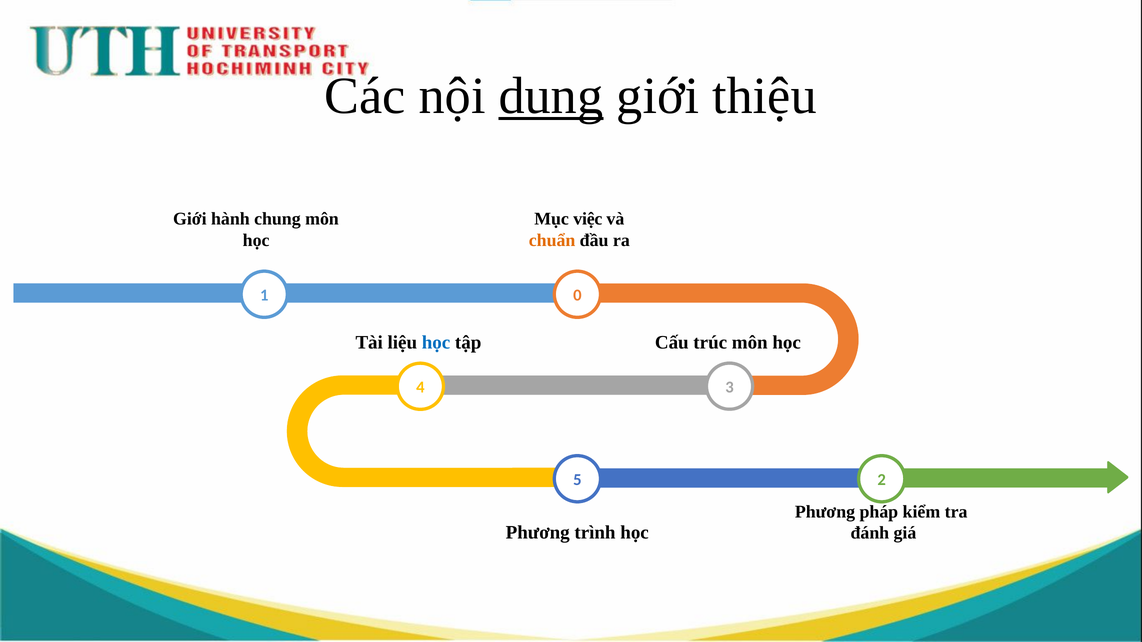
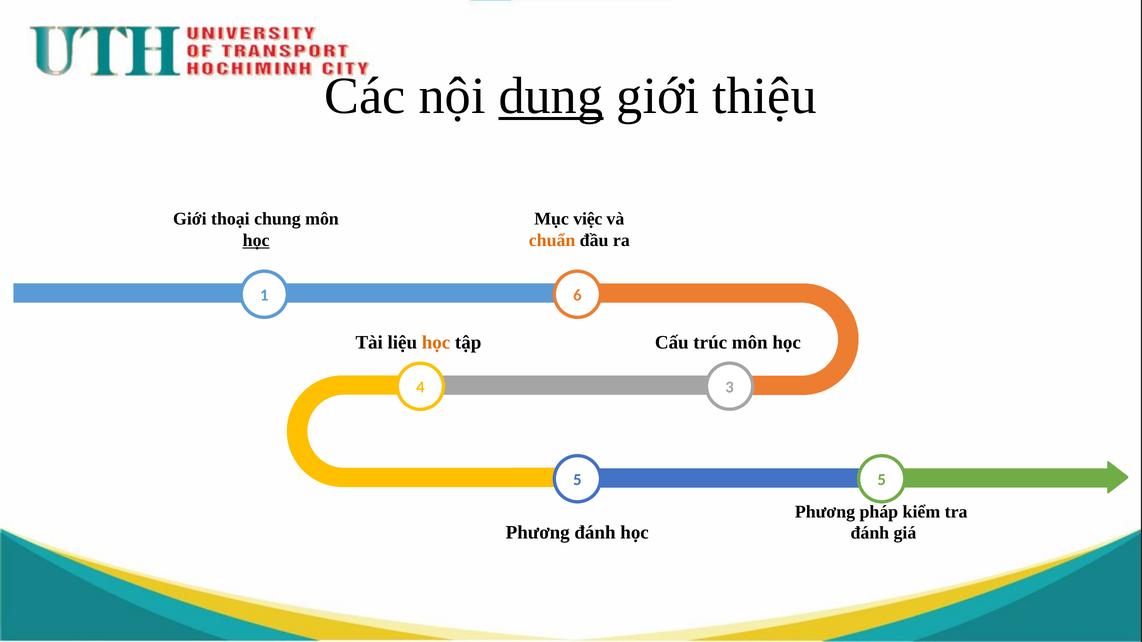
hành: hành -> thoại (230, 219)
học underline: none -> present (256, 241)
0: 0 -> 6 (577, 296)
học colour: blue -> orange (436, 343)
5 2: 2 -> 5 (882, 480)
Phương trình: trình -> đánh (595, 533)
